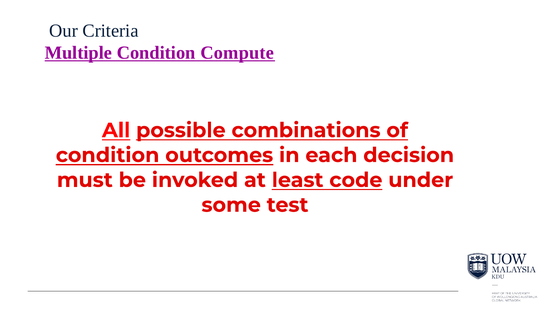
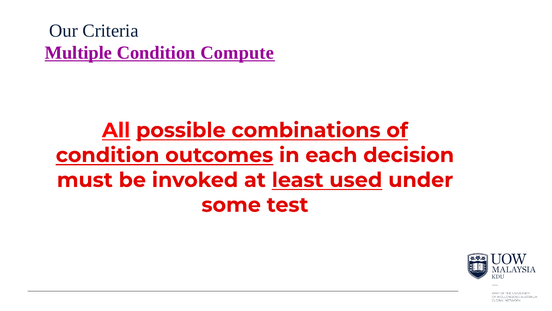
code: code -> used (356, 180)
